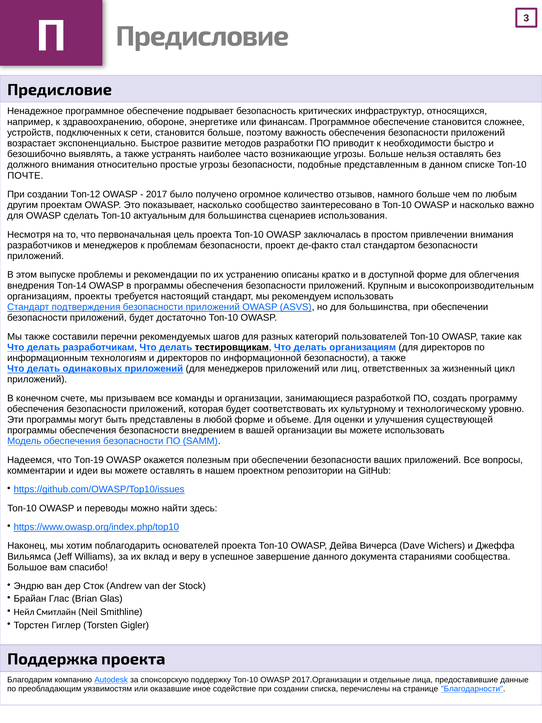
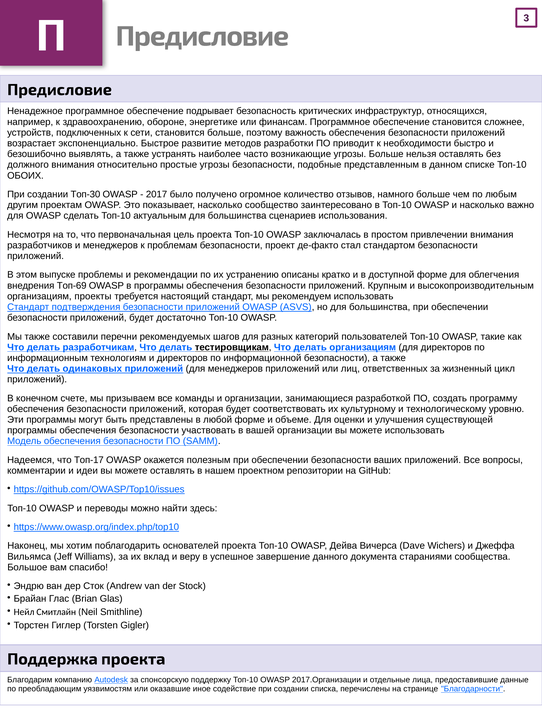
ПОЧТЕ: ПОЧТЕ -> ОБОИХ (25, 175)
Топ-12: Топ-12 -> Топ-30 (85, 194)
Топ-14: Топ-14 -> Топ-69 (72, 285)
внедрением: внедрением -> участвовать (209, 430)
Топ-19: Топ-19 -> Топ-17 (89, 460)
